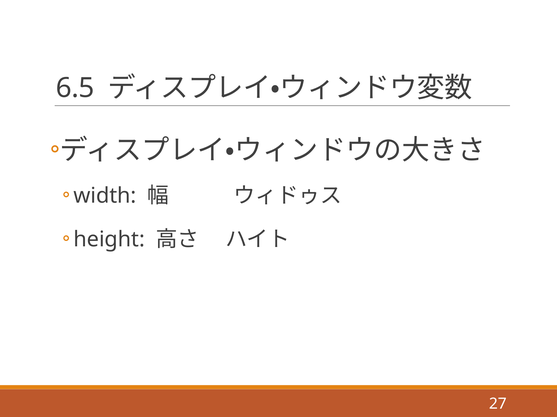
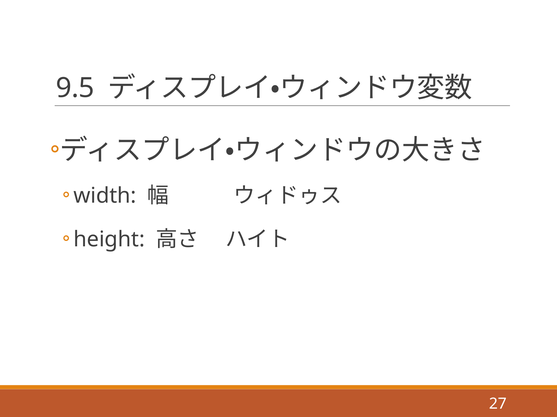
6.5: 6.5 -> 9.5 (75, 88)
